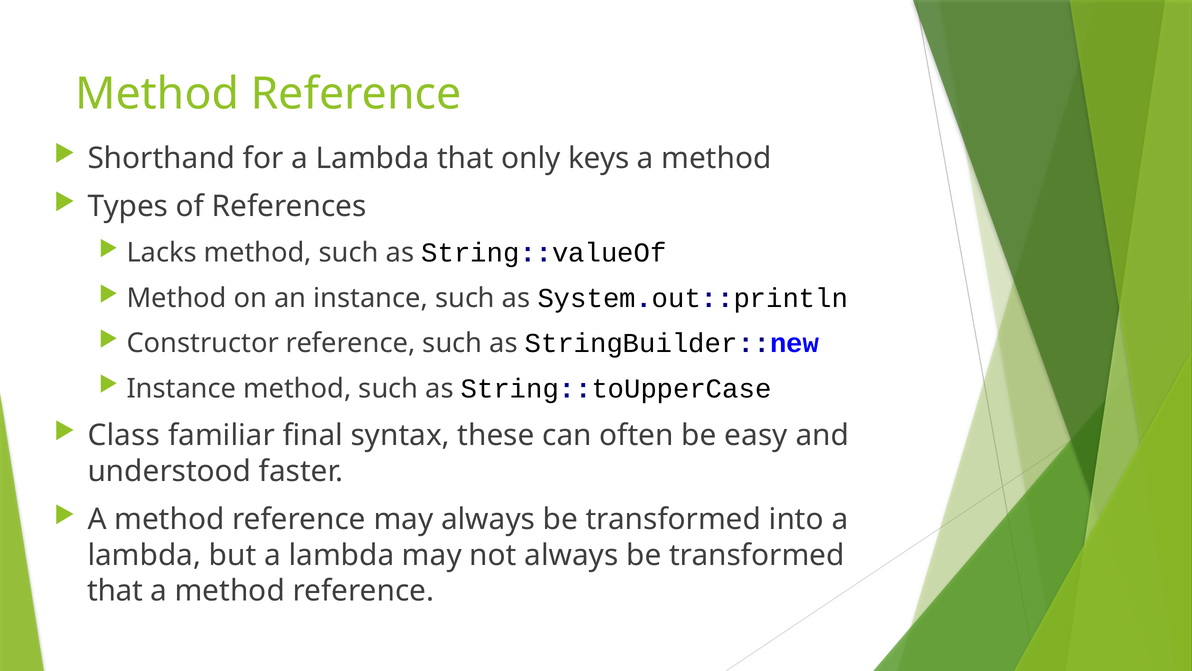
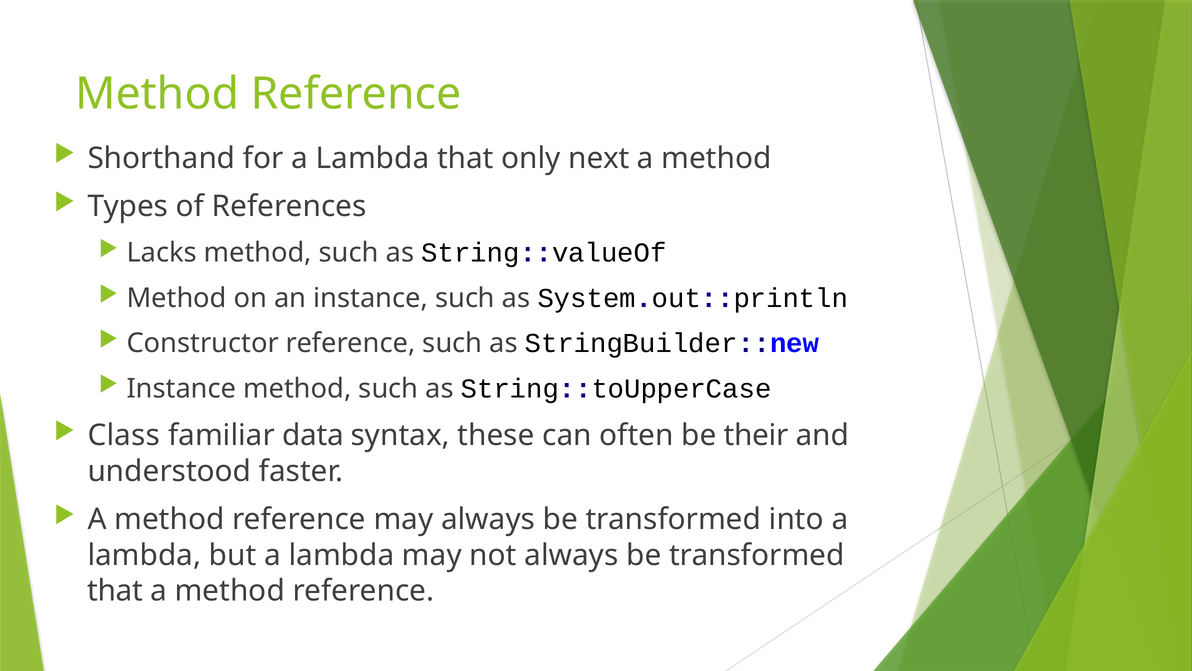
keys: keys -> next (599, 158)
final: final -> data (313, 435)
easy: easy -> their (756, 435)
